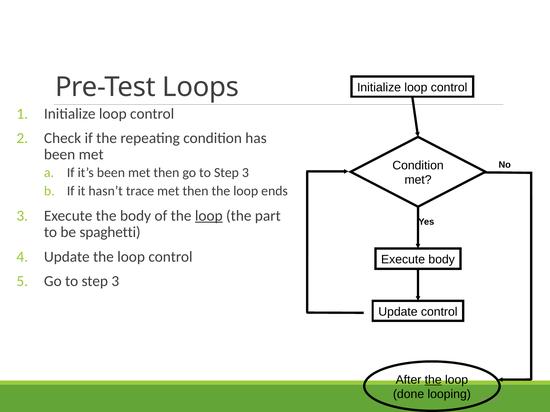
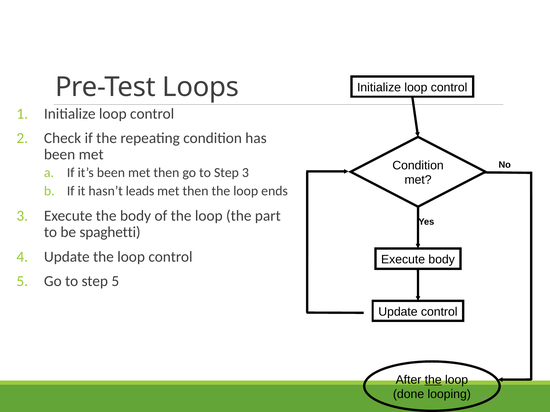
trace: trace -> leads (140, 191)
loop underline: present -> none (209, 216)
3: 3 -> 5 (115, 281)
